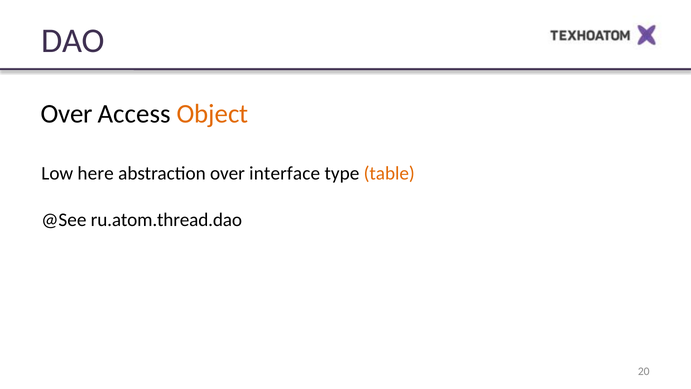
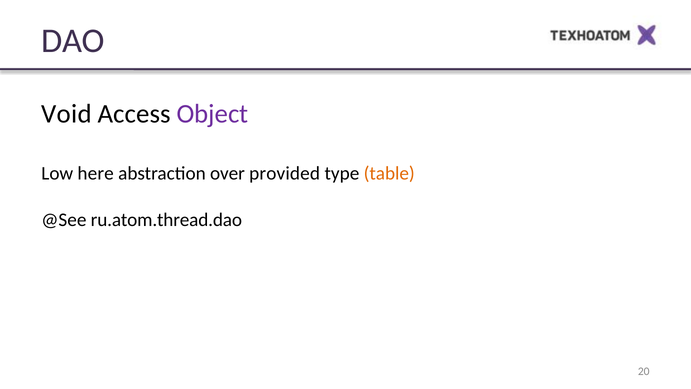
Over: Over -> Void (66, 114)
Object colour: orange -> purple (213, 114)
interface: interface -> provided (285, 173)
